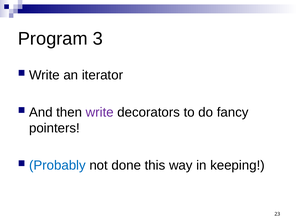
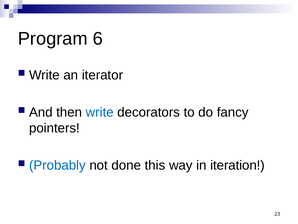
3: 3 -> 6 (98, 39)
write colour: purple -> blue (100, 112)
keeping: keeping -> iteration (238, 165)
